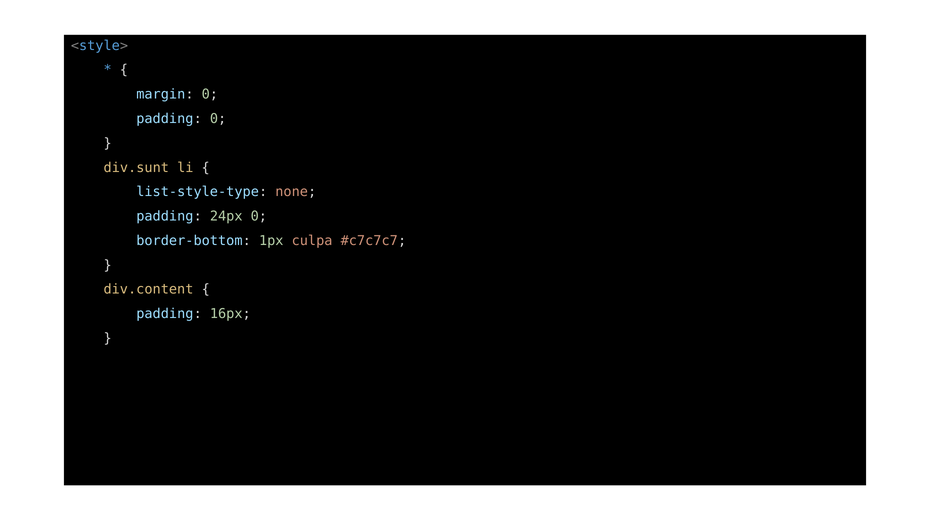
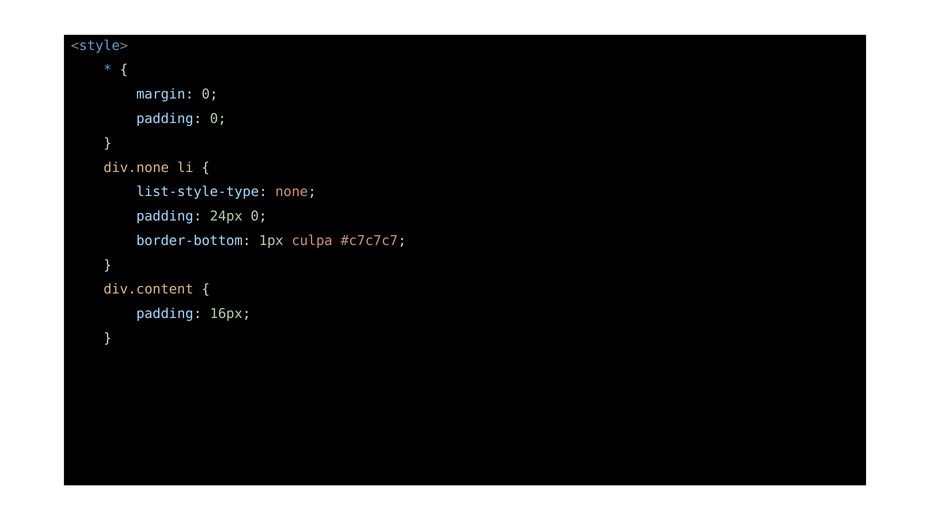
div.sunt: div.sunt -> div.none (136, 168)
